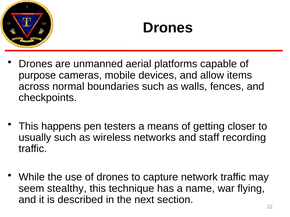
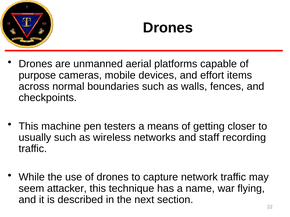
allow: allow -> effort (212, 75)
happens: happens -> machine (61, 126)
stealthy: stealthy -> attacker (67, 189)
